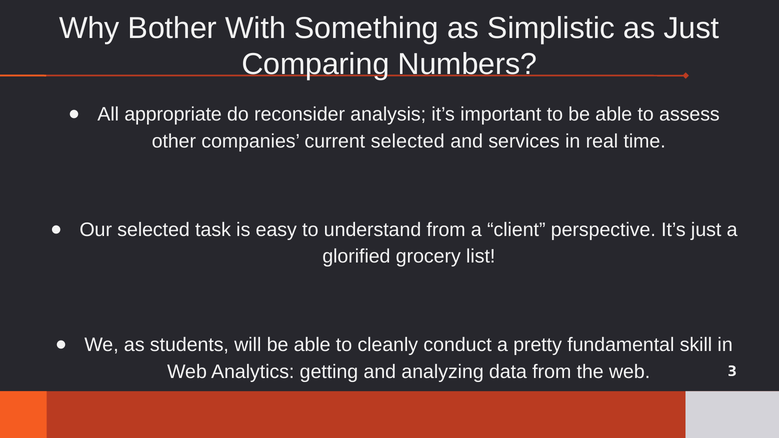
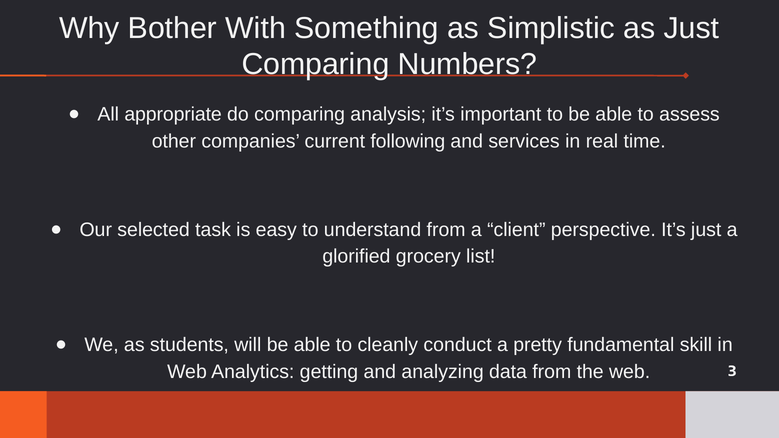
do reconsider: reconsider -> comparing (300, 115)
current selected: selected -> following (408, 141)
